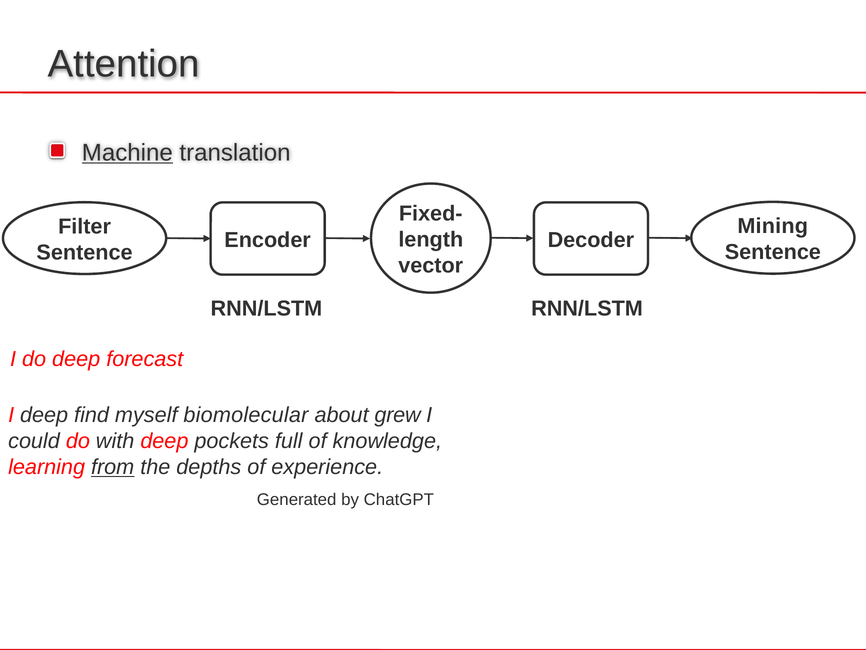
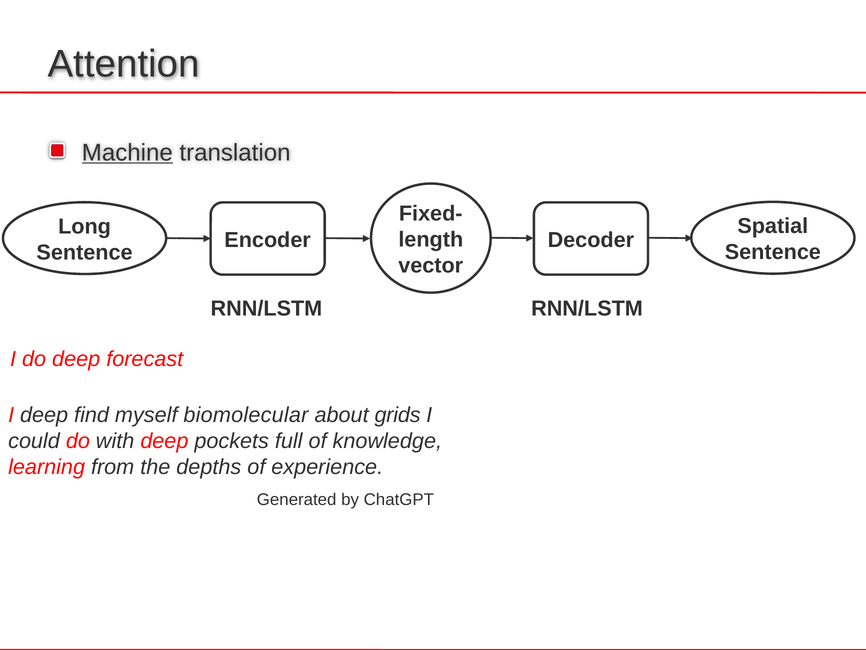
Mining: Mining -> Spatial (773, 226)
Filter: Filter -> Long (85, 226)
grew: grew -> grids (398, 415)
from underline: present -> none (113, 467)
